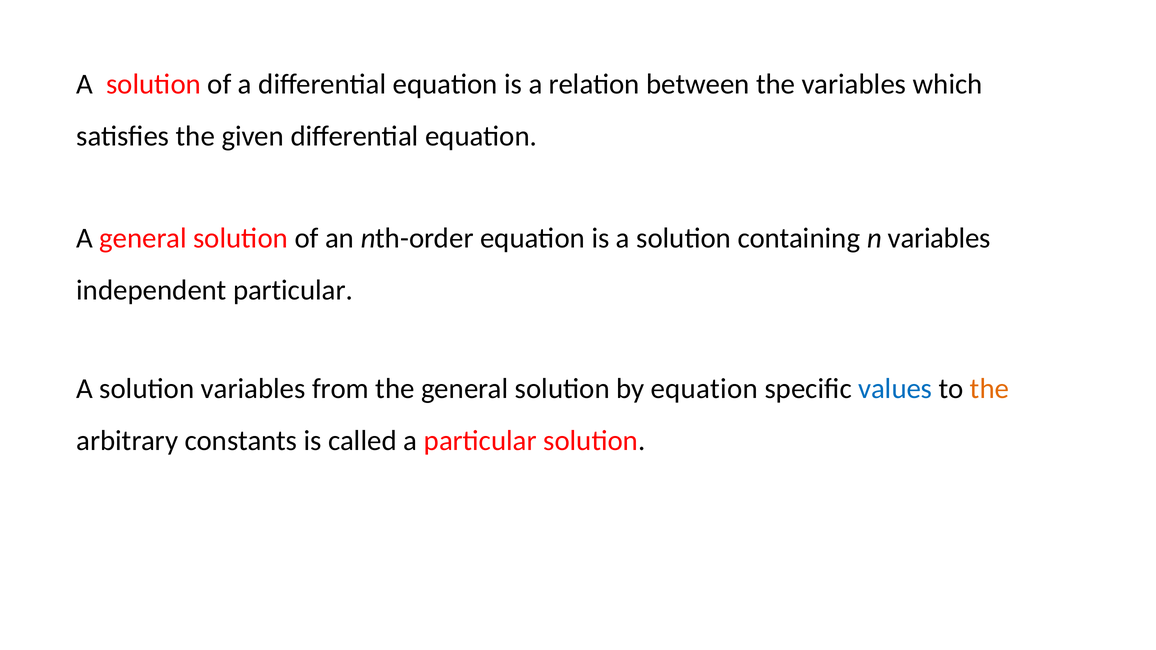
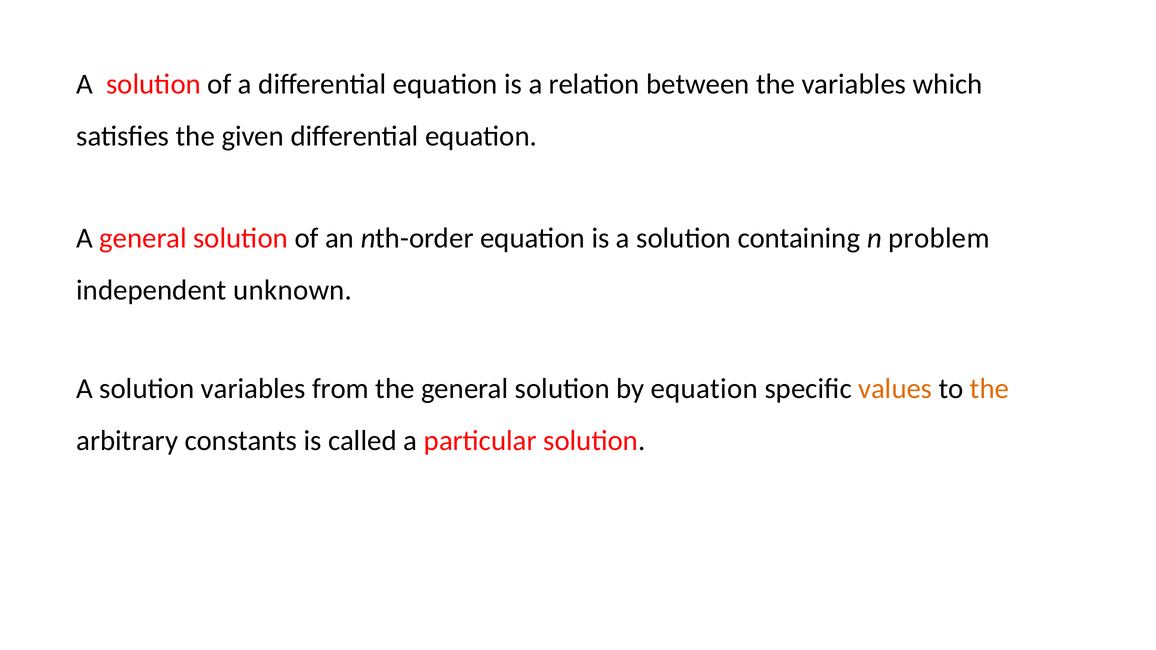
n variables: variables -> problem (939, 238)
independent particular: particular -> unknown (293, 290)
values colour: blue -> orange (895, 389)
